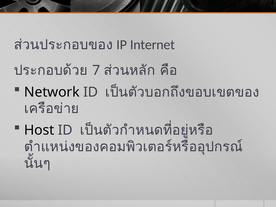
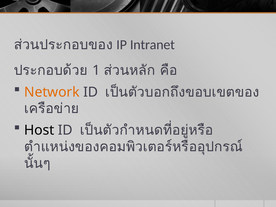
Internet: Internet -> Intranet (152, 45)
7: 7 -> 1 (96, 70)
Network colour: black -> orange (52, 92)
